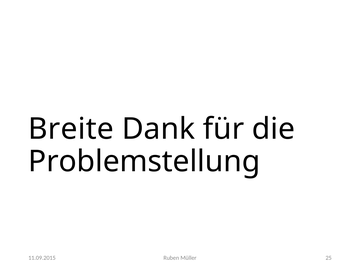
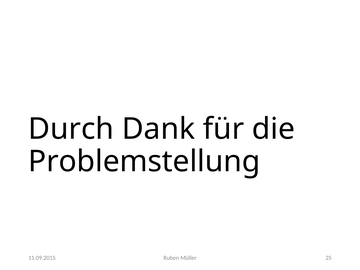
Breite: Breite -> Durch (71, 129)
